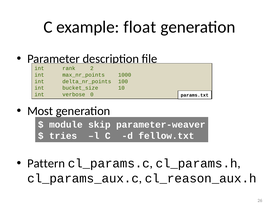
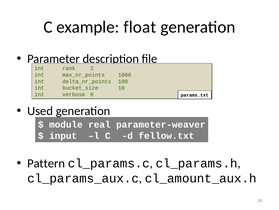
Most: Most -> Used (40, 111)
skip: skip -> real (99, 124)
tries: tries -> input (63, 135)
cl_reason_aux.h: cl_reason_aux.h -> cl_amount_aux.h (201, 178)
